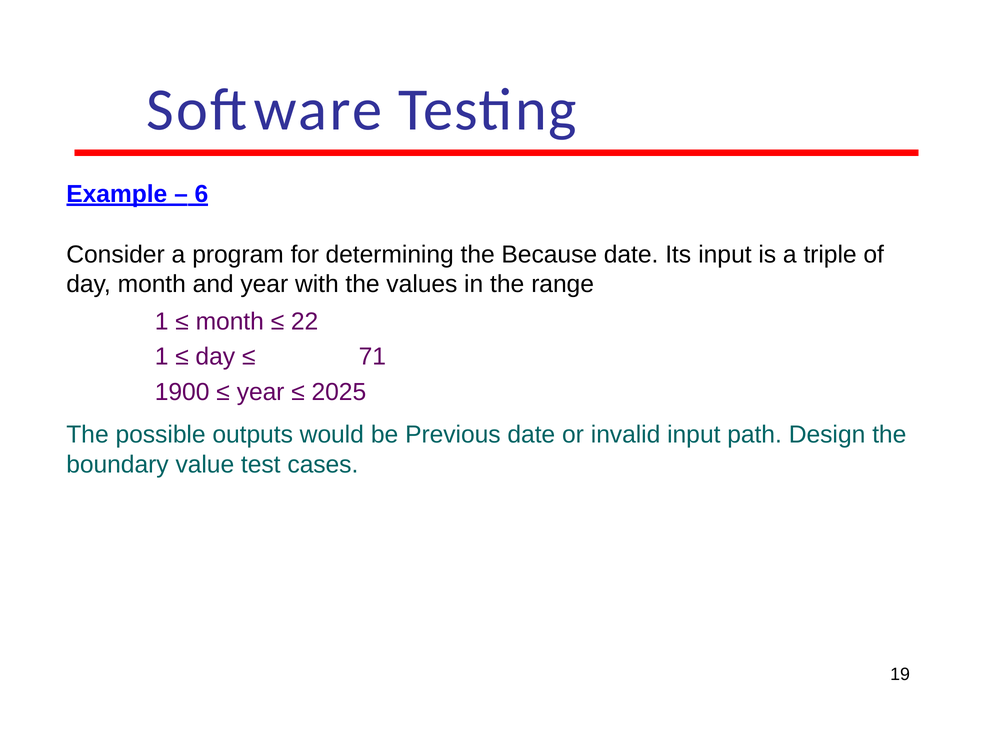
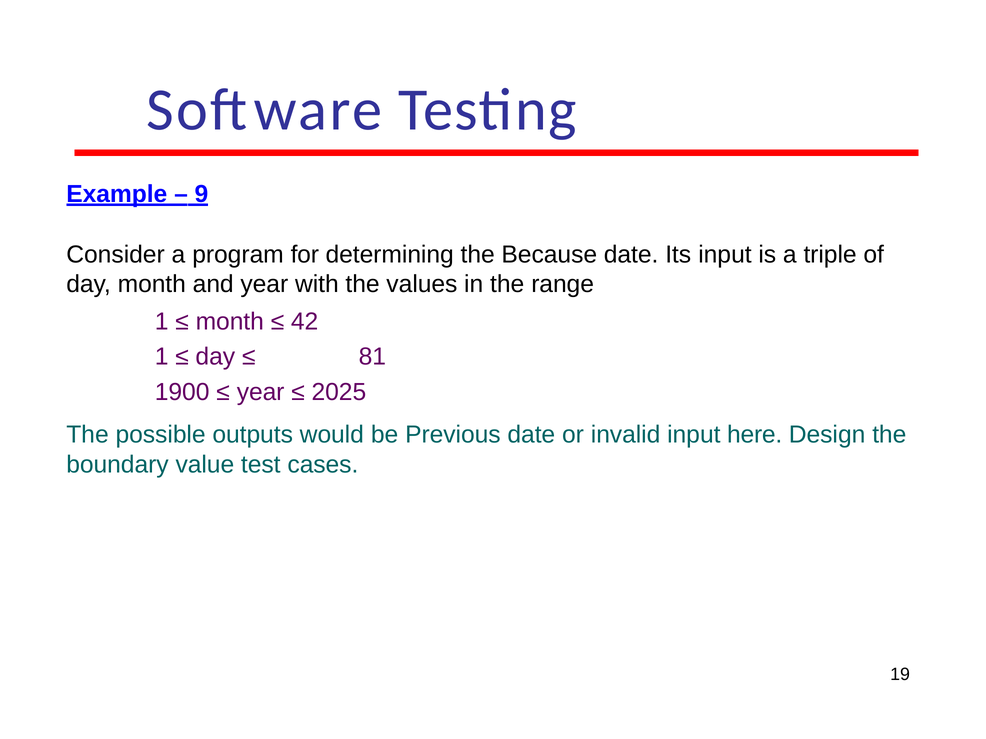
6: 6 -> 9 (201, 194)
22: 22 -> 42 (305, 322)
71: 71 -> 81 (372, 357)
path: path -> here (755, 435)
